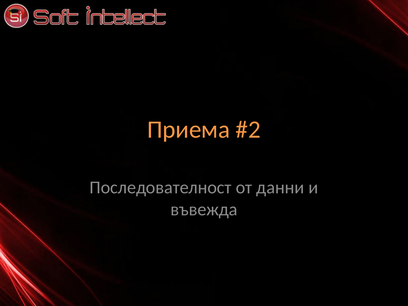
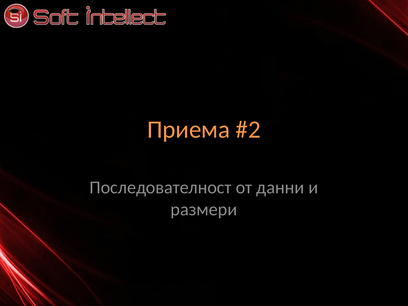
въвежда: въвежда -> размери (204, 209)
